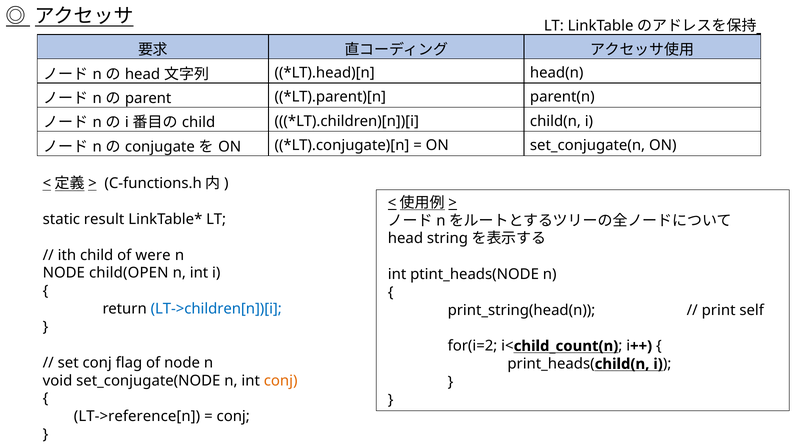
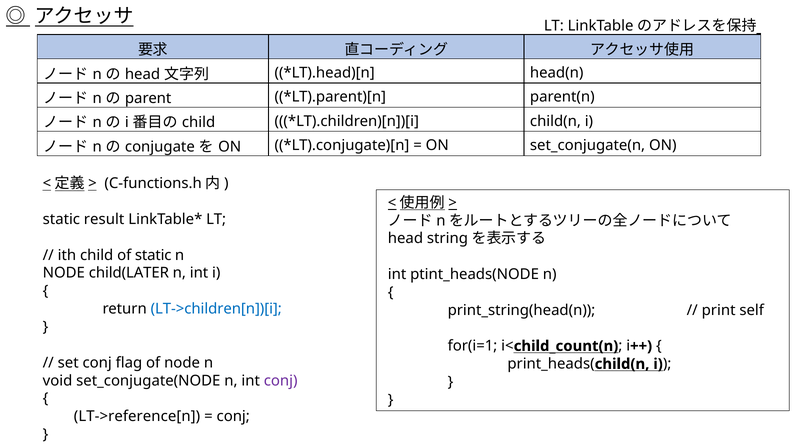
of were: were -> static (153, 255)
child(OPEN: child(OPEN -> child(LATER (129, 273)
for(i=2: for(i=2 -> for(i=1 (472, 346)
conj colour: orange -> purple (281, 381)
